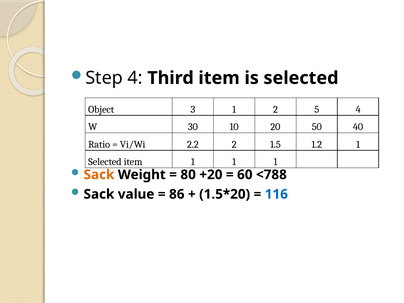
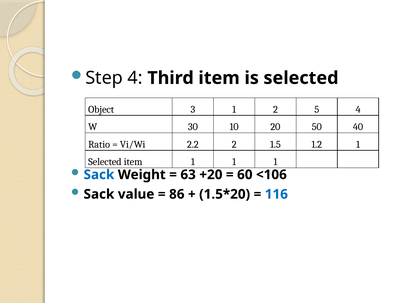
Sack colour: orange -> blue (99, 175)
80: 80 -> 63 (188, 175)
<788: <788 -> <106 (271, 175)
